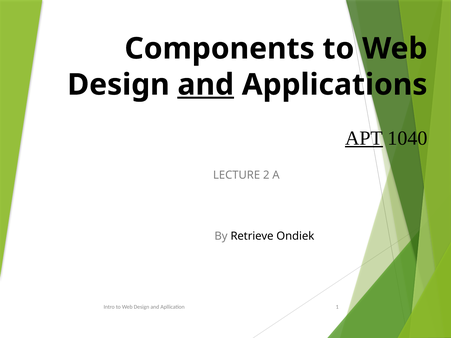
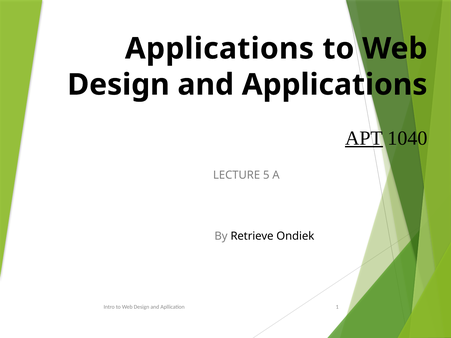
Components: Components -> Applications (219, 49)
and underline: present -> none (206, 85)
2: 2 -> 5 (266, 175)
